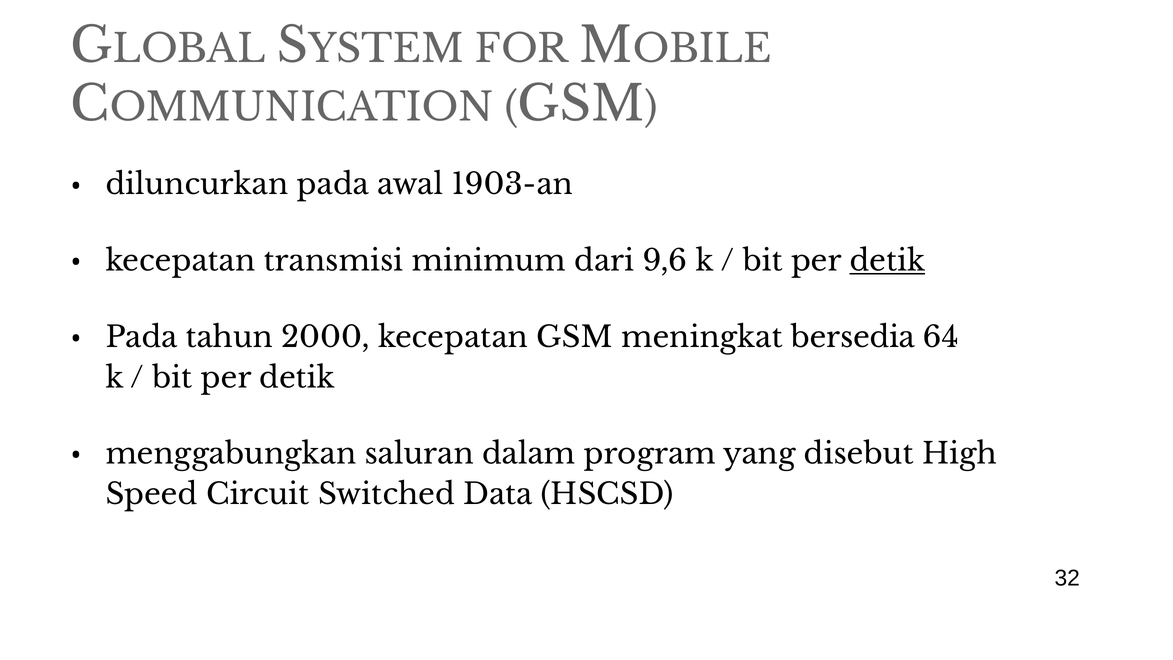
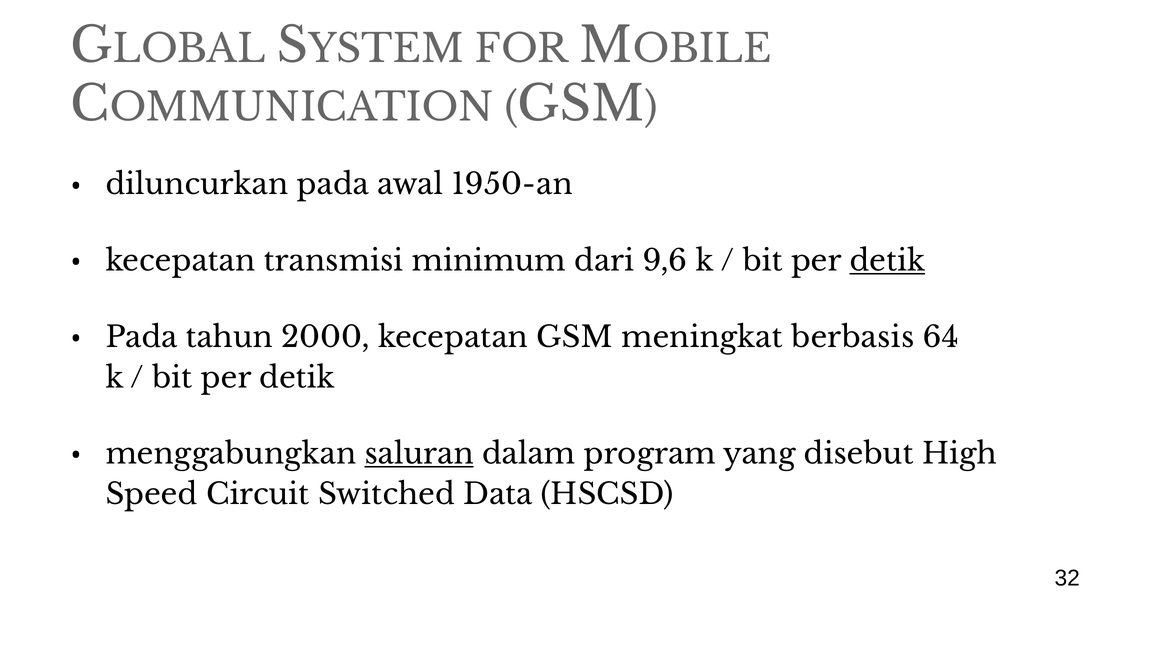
1903-an: 1903-an -> 1950-an (512, 185)
bersedia: bersedia -> berbasis (853, 337)
saluran underline: none -> present (419, 454)
